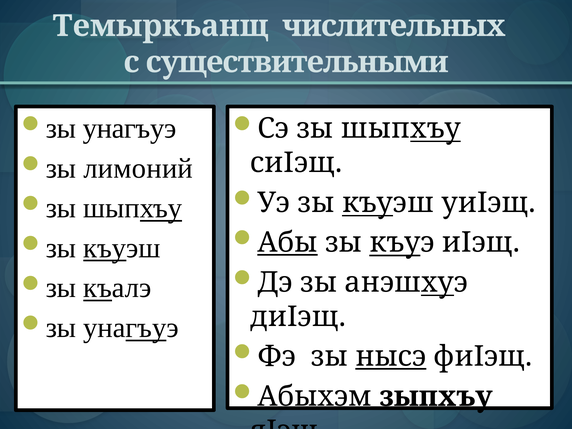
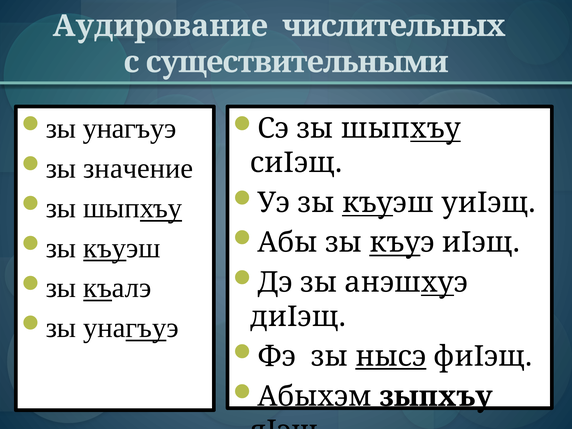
Темыркъанщ: Темыркъанщ -> Аудирование (160, 26)
лимоний: лимоний -> значение (138, 168)
Абы underline: present -> none (288, 242)
